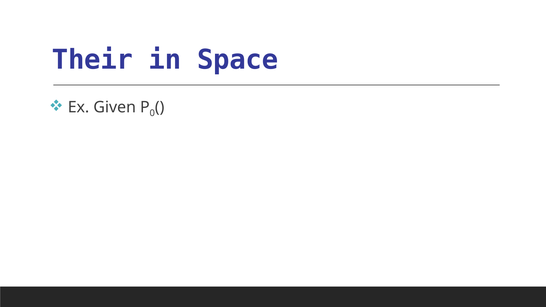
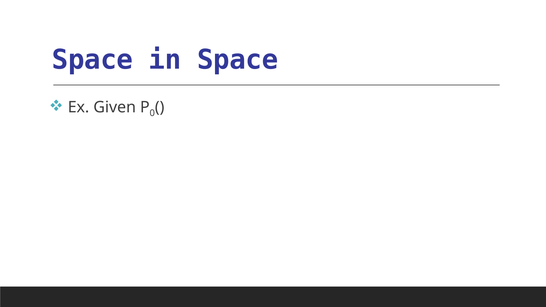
Their: Their -> Space (92, 60)
